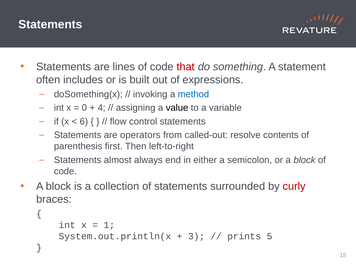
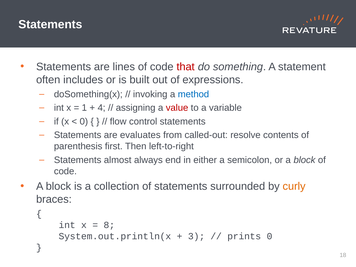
0: 0 -> 1 (84, 108)
value colour: black -> red (177, 108)
6: 6 -> 0 (84, 121)
operators: operators -> evaluates (140, 135)
curly colour: red -> orange (294, 186)
1: 1 -> 8 (109, 225)
prints 5: 5 -> 0 (270, 236)
